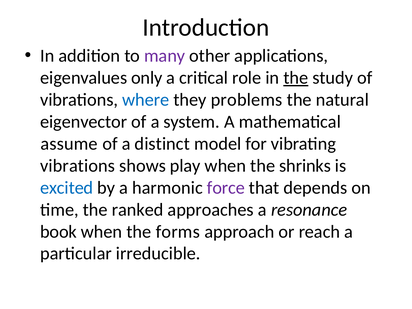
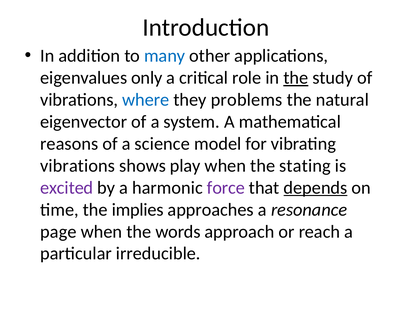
many colour: purple -> blue (165, 56)
assume: assume -> reasons (69, 144)
distinct: distinct -> science (162, 144)
shrinks: shrinks -> stating (305, 166)
excited colour: blue -> purple (67, 188)
depends underline: none -> present (316, 188)
ranked: ranked -> implies (138, 210)
book: book -> page (58, 232)
forms: forms -> words (178, 232)
